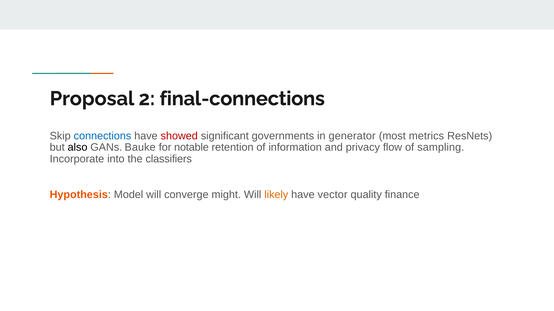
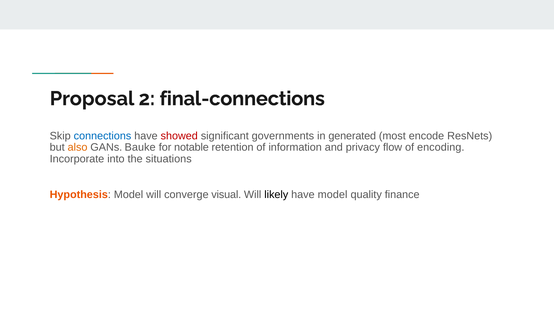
generator: generator -> generated (352, 136)
metrics: metrics -> encode (426, 136)
also colour: black -> orange (78, 148)
sampling: sampling -> encoding (441, 148)
classifiers: classifiers -> situations (169, 159)
might: might -> visual (226, 195)
likely colour: orange -> black (276, 195)
have vector: vector -> model (333, 195)
